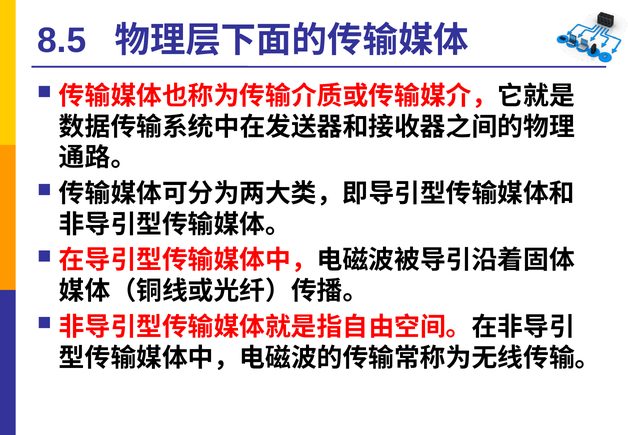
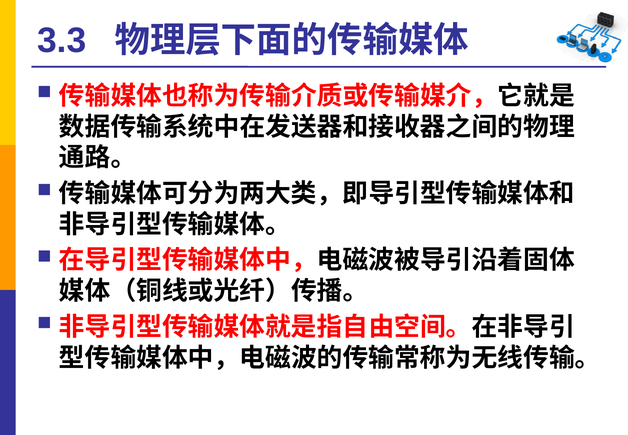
8.5: 8.5 -> 3.3 (62, 40)
